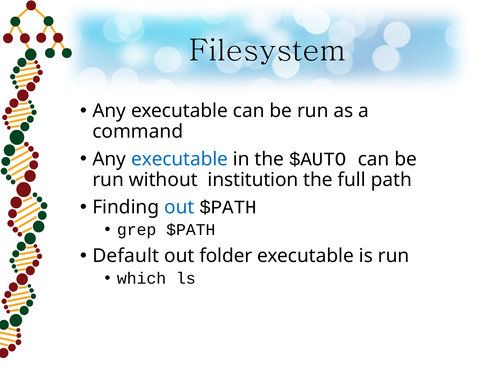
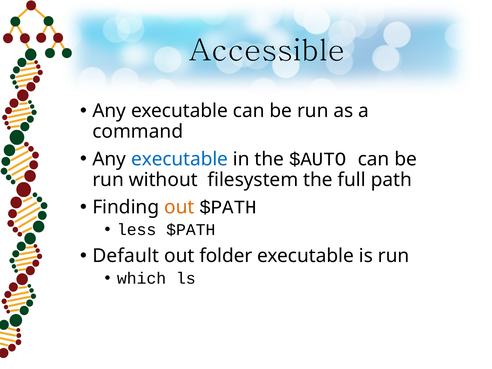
Filesystem: Filesystem -> Accessible (267, 51)
institution: institution -> filesystem (253, 180)
out colour: blue -> orange (179, 207)
grep: grep -> less (137, 230)
